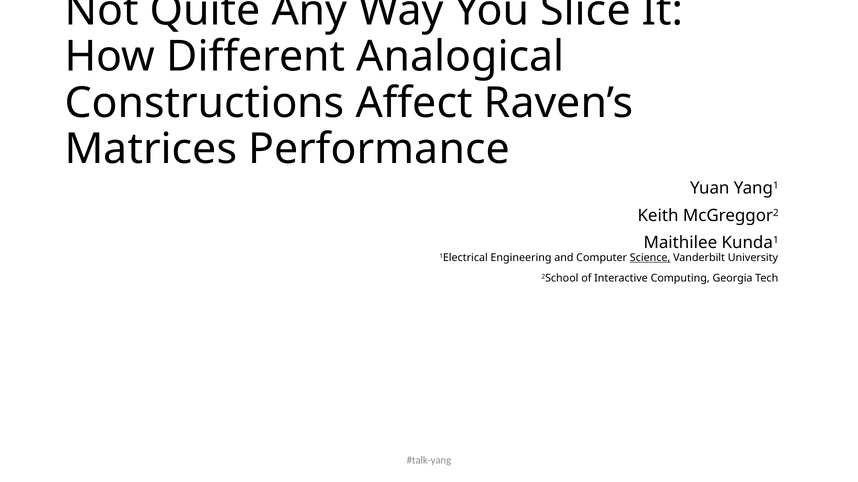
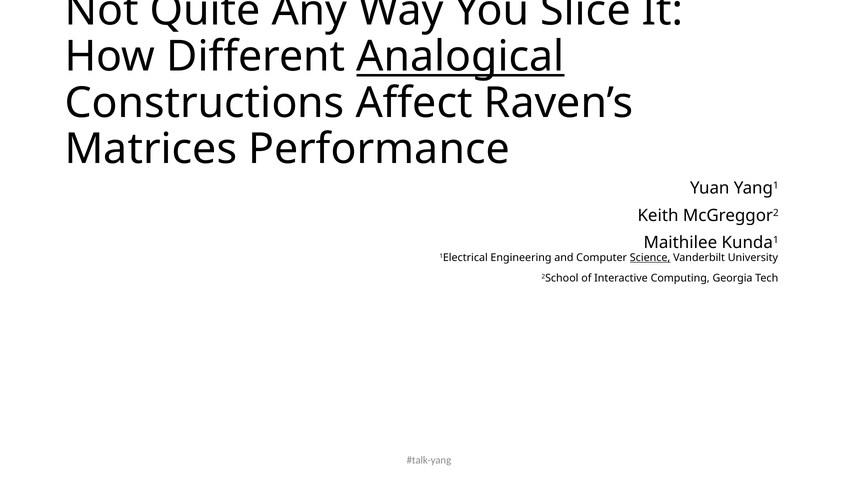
Analogical underline: none -> present (461, 57)
